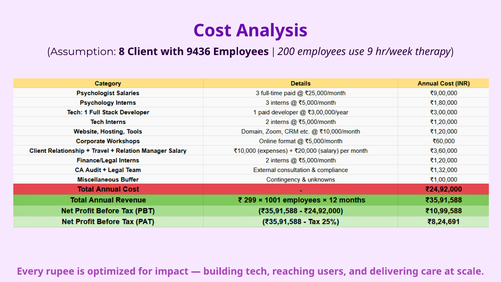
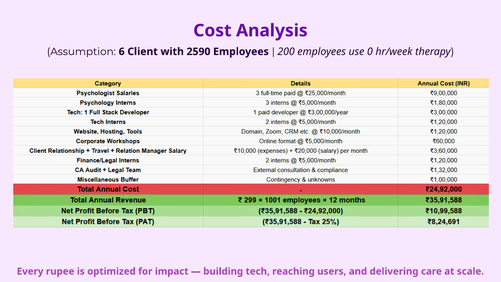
8: 8 -> 6 (122, 52)
9436: 9436 -> 2590 (198, 52)
9: 9 -> 0 (370, 52)
